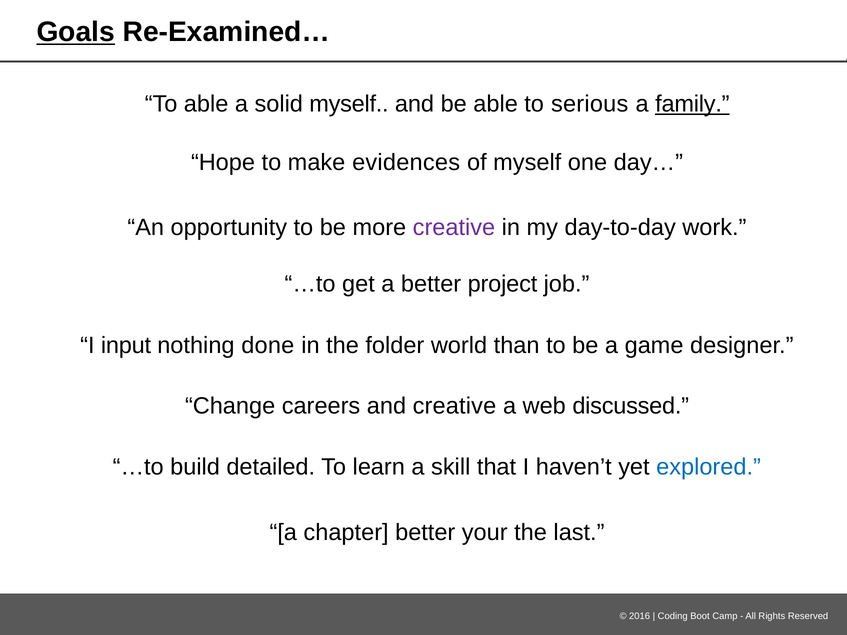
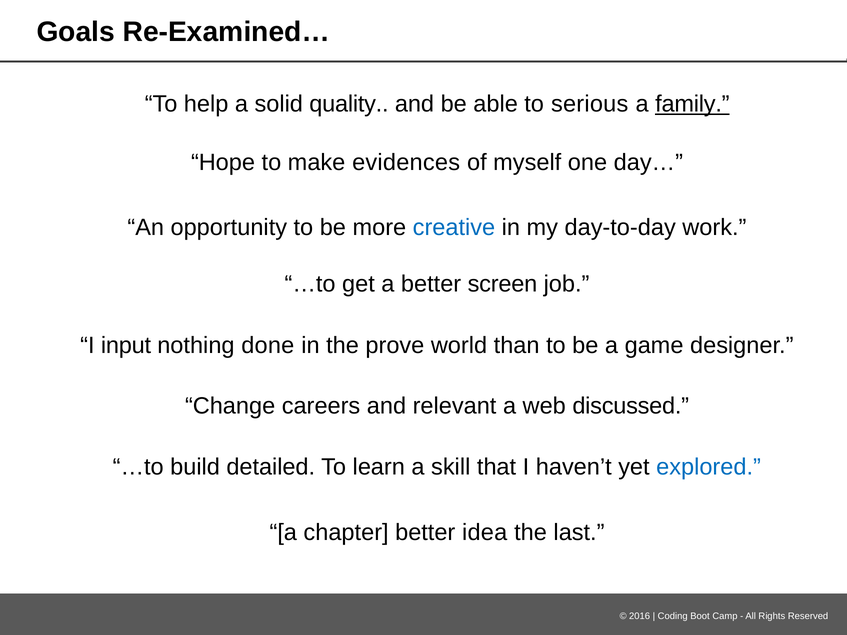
Goals underline: present -> none (76, 32)
To able: able -> help (206, 104)
solid myself: myself -> quality (349, 104)
creative colour: purple -> blue (454, 228)
project: project -> screen (502, 284)
folder: folder -> prove (395, 345)
and creative: creative -> relevant (455, 406)
your: your -> idea (485, 532)
